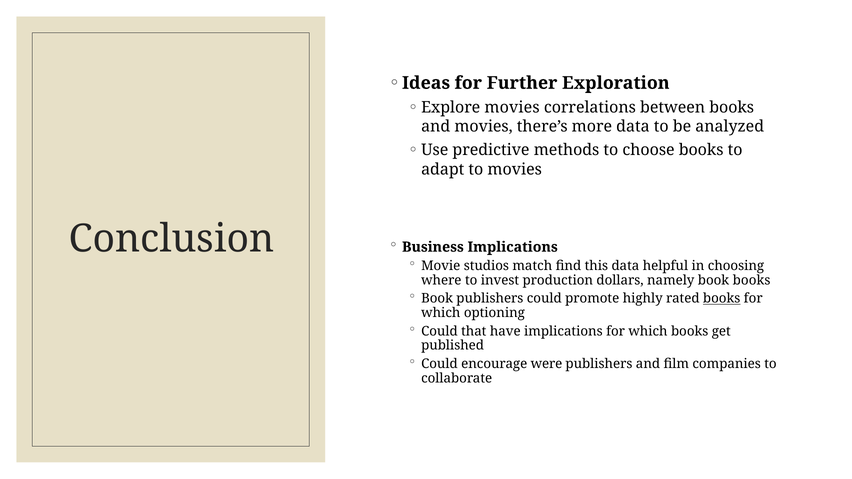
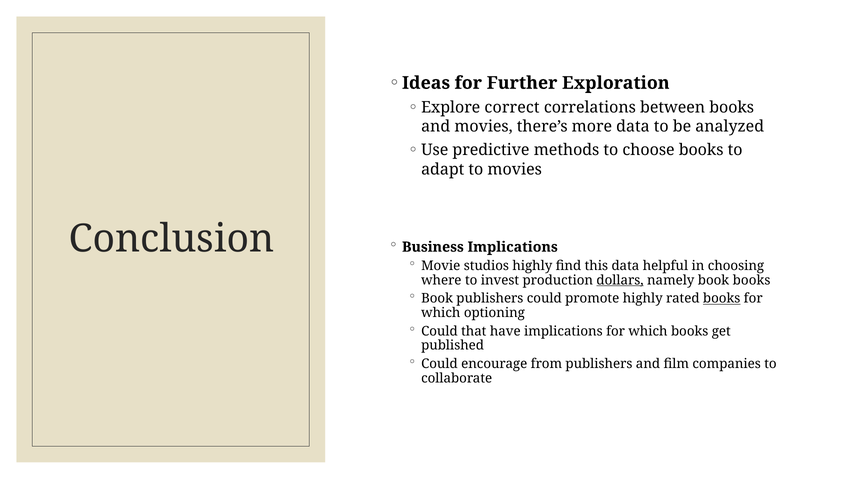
Explore movies: movies -> correct (512, 108)
studios match: match -> highly (532, 266)
dollars underline: none -> present (620, 280)
were: were -> from (546, 364)
